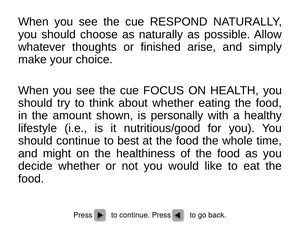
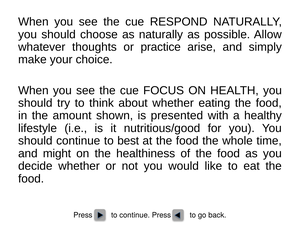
finished: finished -> practice (161, 47)
personally: personally -> presented (177, 116)
